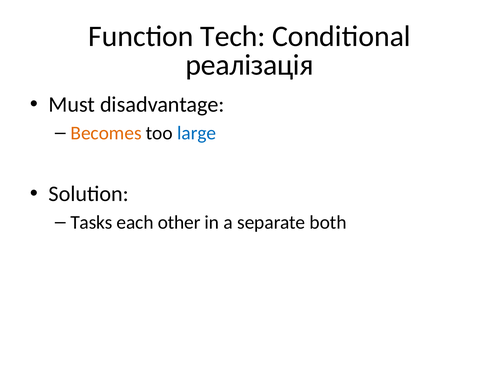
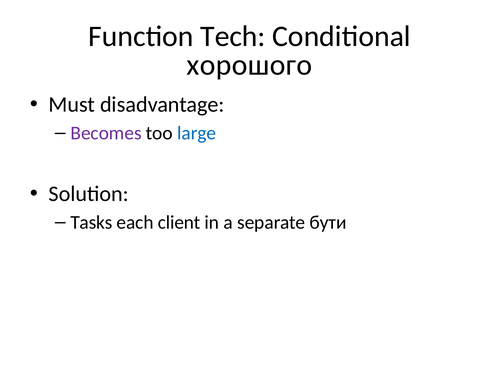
реалізація: реалізація -> хорошого (249, 65)
Becomes colour: orange -> purple (106, 133)
other: other -> client (179, 223)
both: both -> бути (328, 223)
